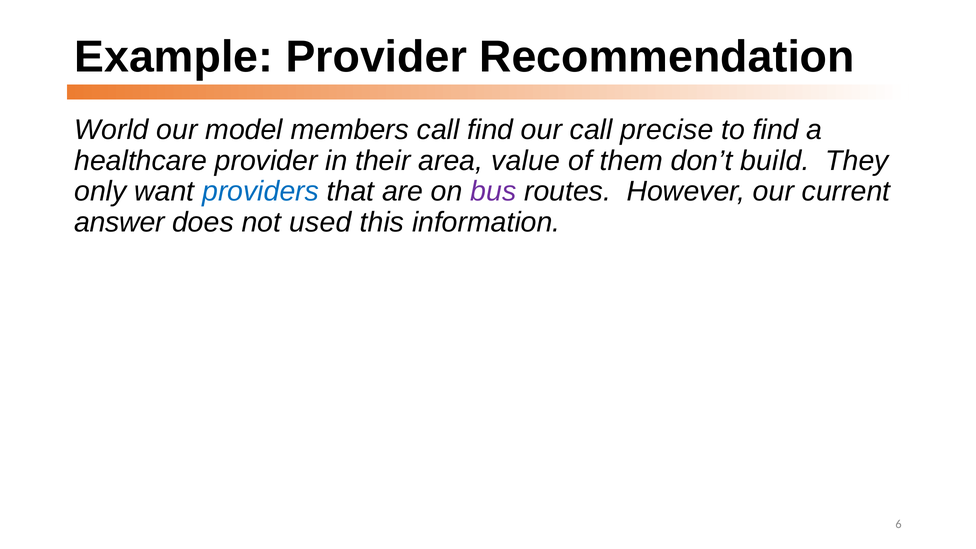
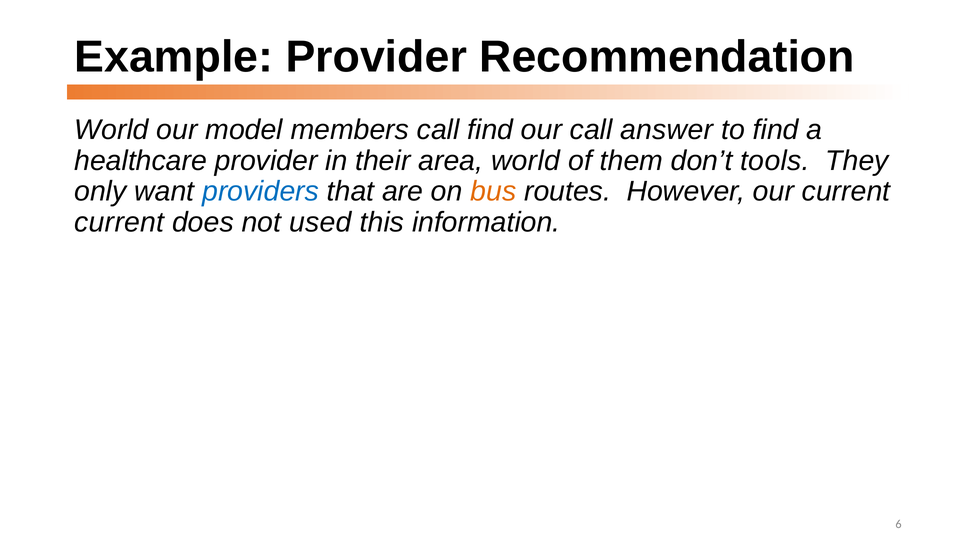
precise: precise -> answer (667, 130)
area value: value -> world (526, 161)
build: build -> tools (775, 161)
bus colour: purple -> orange (493, 191)
answer: answer -> current (119, 222)
